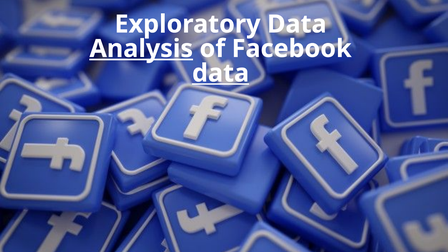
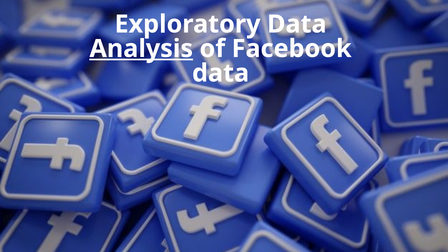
data underline: present -> none (221, 73)
